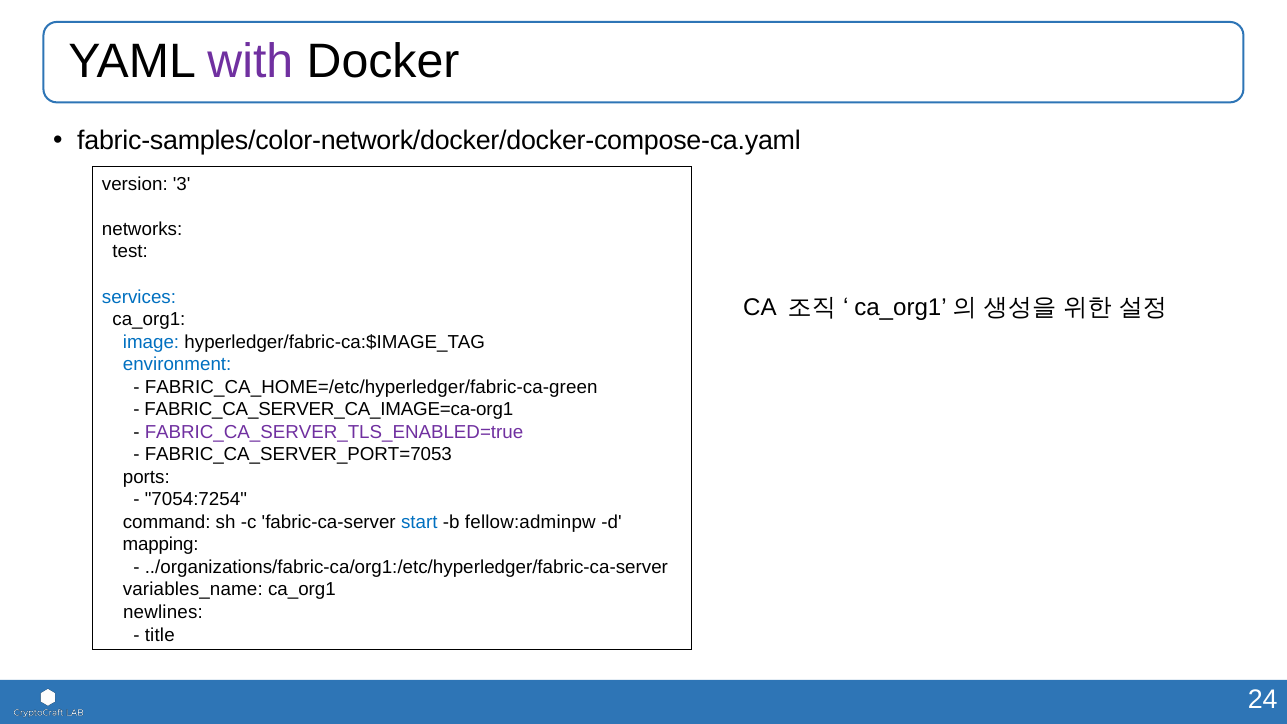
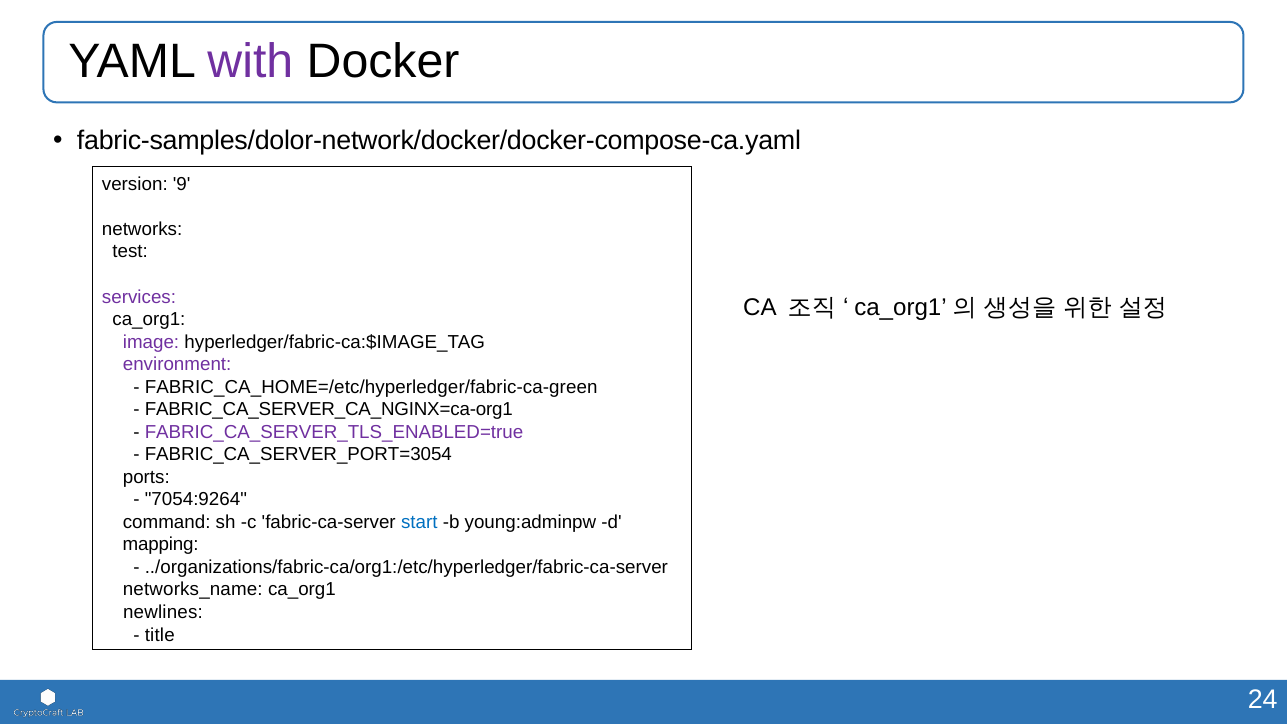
fabric-samples/color-network/docker/docker-compose-ca.yaml: fabric-samples/color-network/docker/docker-compose-ca.yaml -> fabric-samples/dolor-network/docker/docker-compose-ca.yaml (439, 141)
3: 3 -> 9 (182, 184)
services colour: blue -> purple (139, 297)
image colour: blue -> purple (151, 342)
environment colour: blue -> purple (177, 364)
FABRIC_CA_SERVER_CA_IMAGE=ca-org1: FABRIC_CA_SERVER_CA_IMAGE=ca-org1 -> FABRIC_CA_SERVER_CA_NGINX=ca-org1 (329, 409)
FABRIC_CA_SERVER_PORT=7053: FABRIC_CA_SERVER_PORT=7053 -> FABRIC_CA_SERVER_PORT=3054 (298, 455)
7054:7254: 7054:7254 -> 7054:9264 (196, 500)
fellow:adminpw: fellow:adminpw -> young:adminpw (530, 522)
variables_name: variables_name -> networks_name (193, 590)
